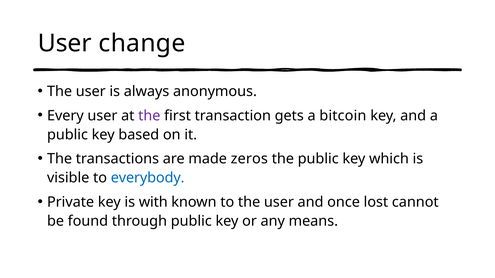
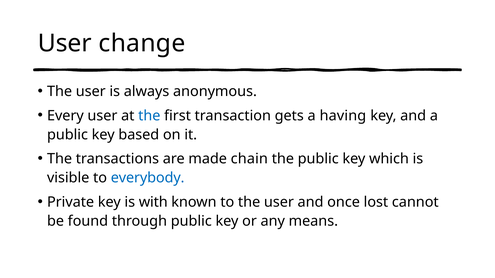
the colour: purple -> blue (149, 116)
bitcoin: bitcoin -> having (343, 116)
zeros: zeros -> chain (249, 159)
